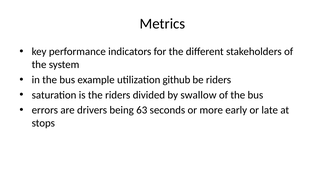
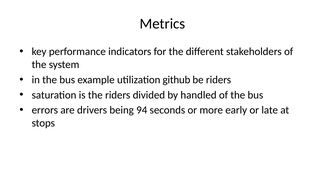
swallow: swallow -> handled (199, 95)
63: 63 -> 94 (142, 110)
